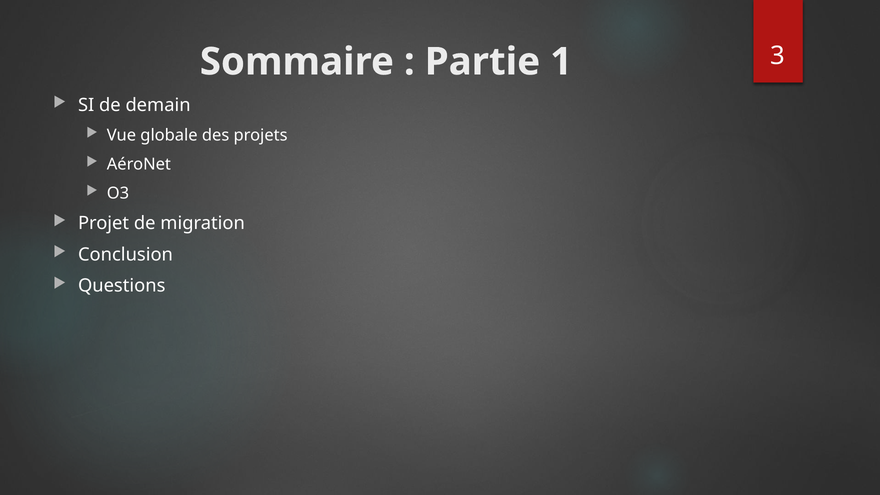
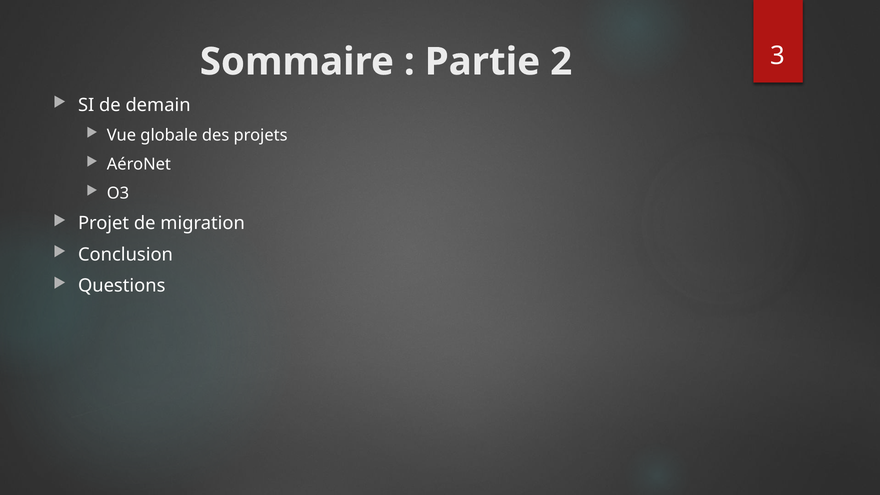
1: 1 -> 2 (561, 62)
